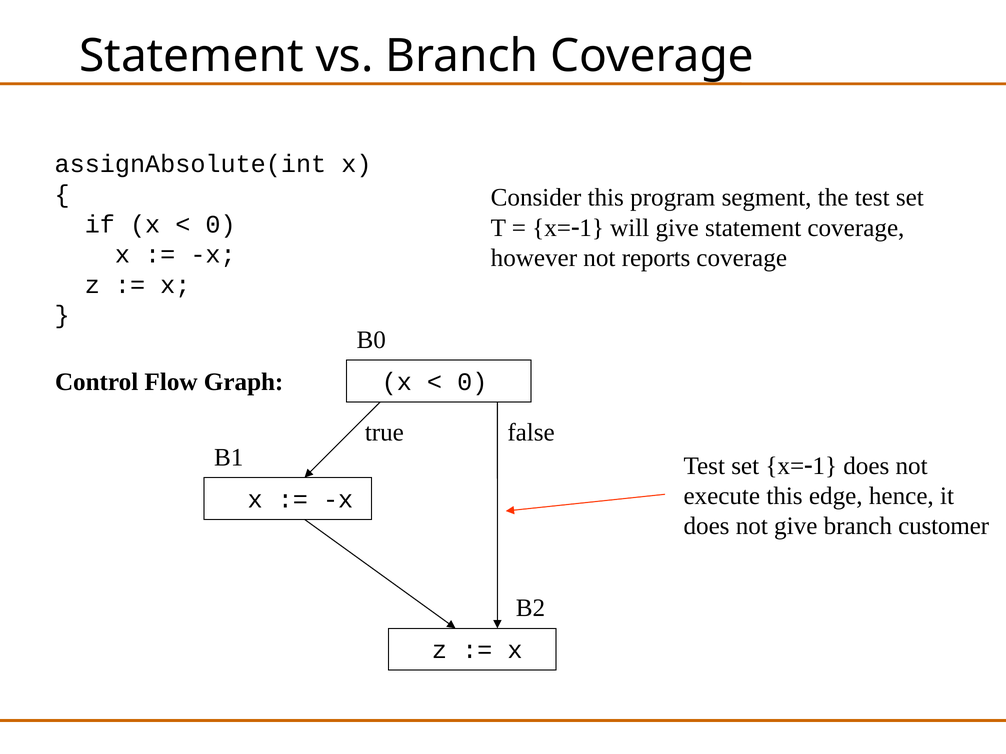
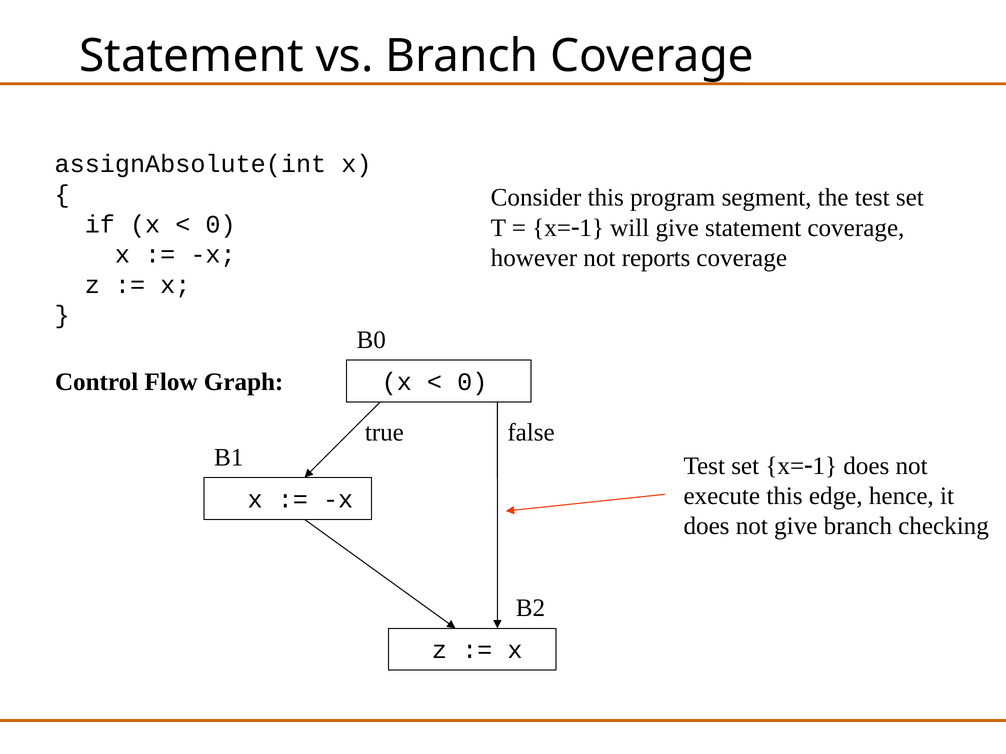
customer: customer -> checking (944, 526)
